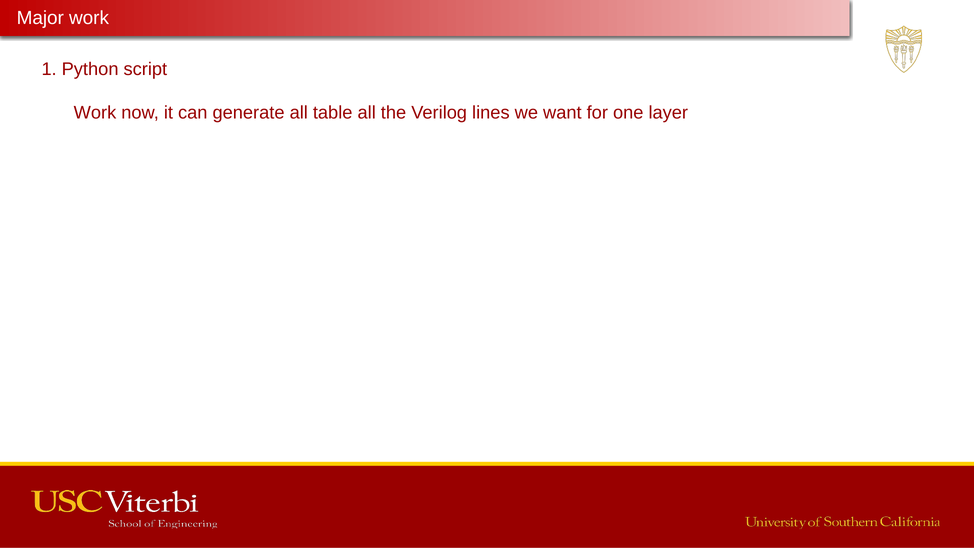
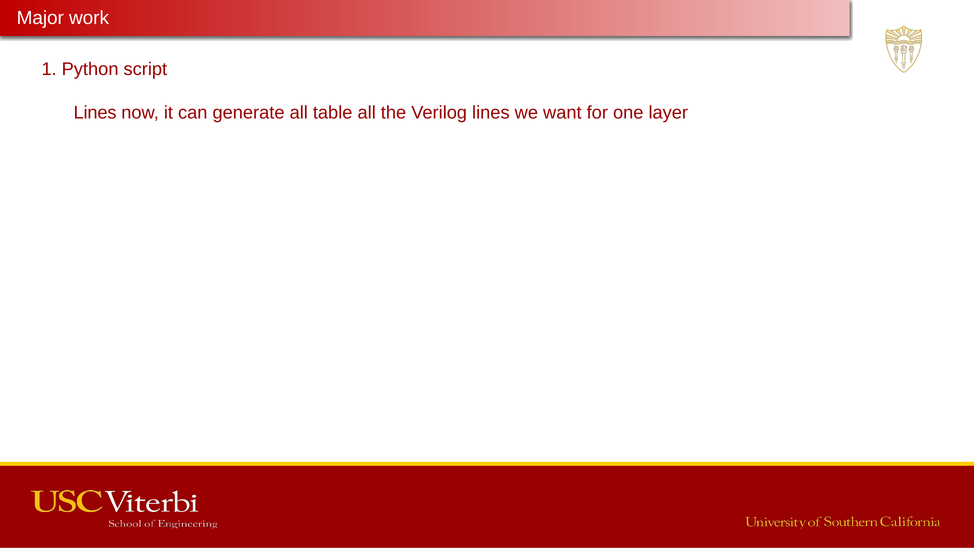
Work: Work -> Lines (95, 113)
